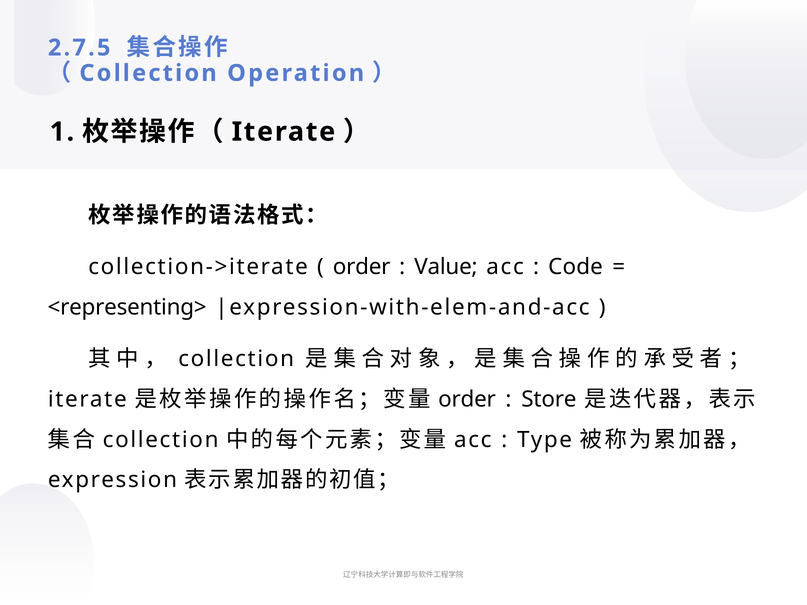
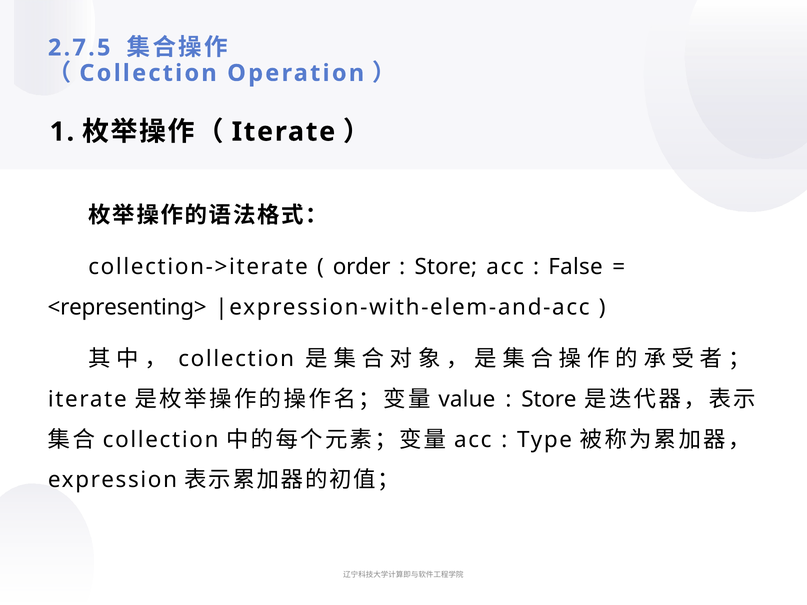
Value: Value -> Store (446, 267)
Code: Code -> False (576, 267)
order: order -> value (467, 399)
